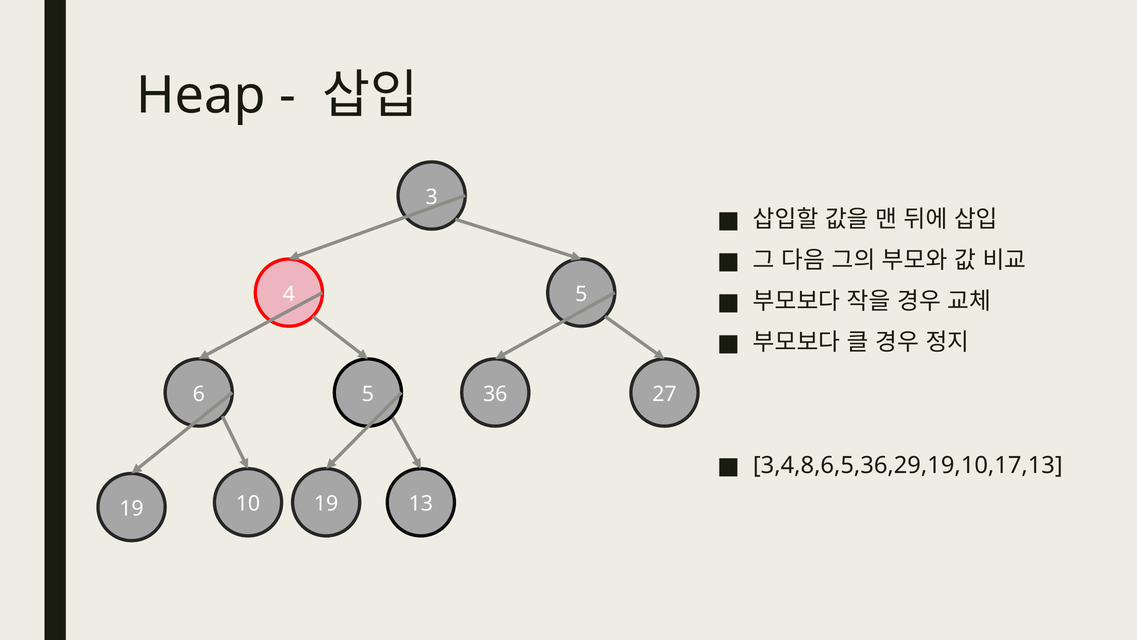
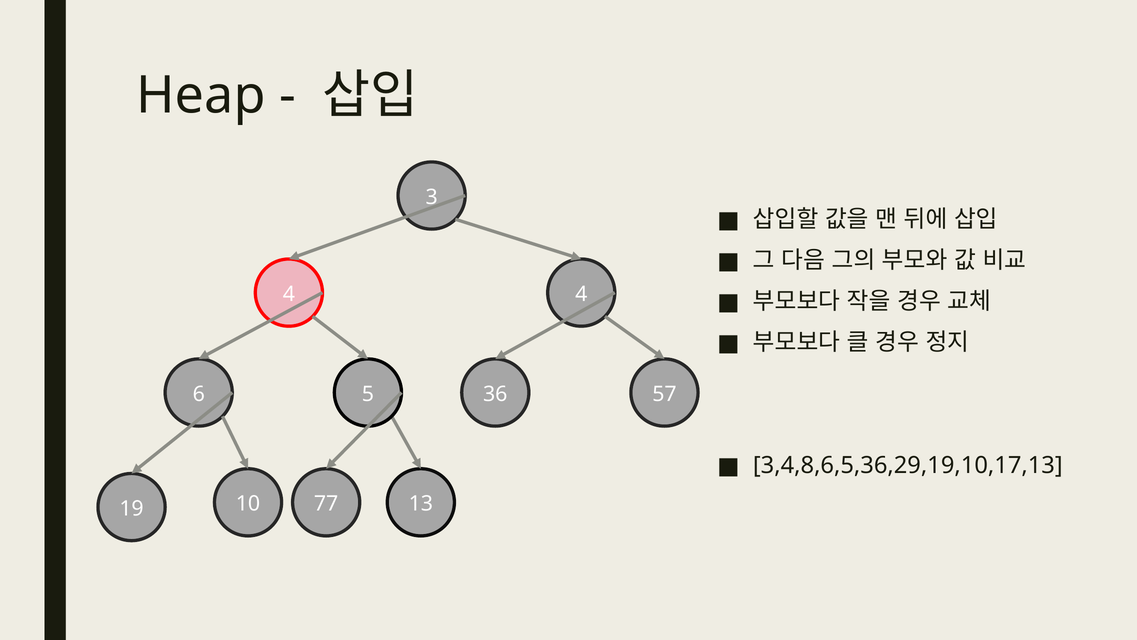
4 5: 5 -> 4 (581, 294)
27: 27 -> 57 (664, 394)
19 19: 19 -> 77 (326, 503)
